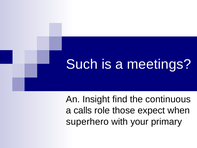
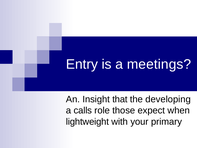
Such: Such -> Entry (82, 64)
find: find -> that (120, 99)
continuous: continuous -> developing (168, 99)
superhero: superhero -> lightweight (87, 121)
